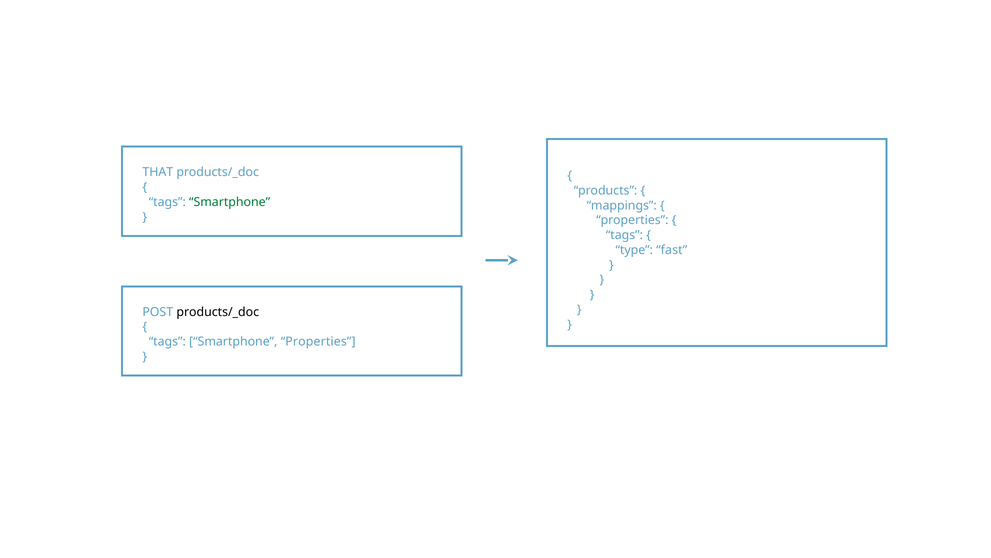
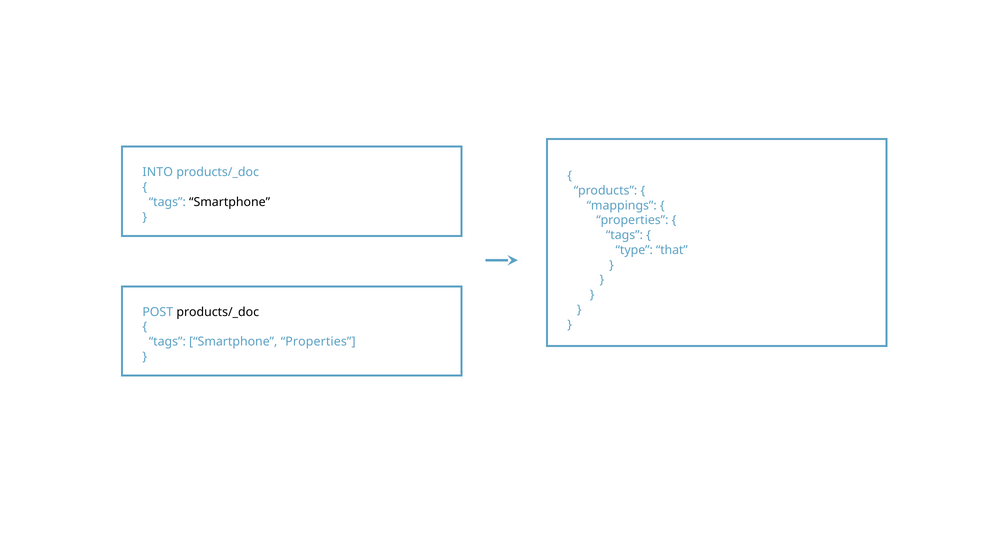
THAT: THAT -> INTO (158, 172)
Smartphone colour: green -> black (230, 202)
fast: fast -> that (672, 250)
